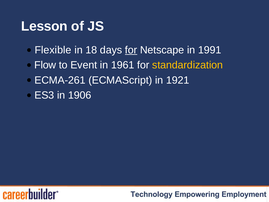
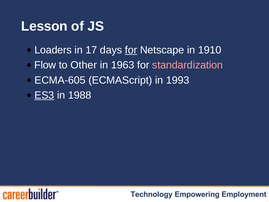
Flexible: Flexible -> Loaders (53, 50)
18: 18 -> 17 (91, 50)
1991: 1991 -> 1910 (210, 50)
Event: Event -> Other (84, 65)
1961: 1961 -> 1963 (123, 65)
standardization colour: yellow -> pink (188, 65)
ECMA-261: ECMA-261 -> ECMA-605 (60, 80)
1921: 1921 -> 1993 (178, 80)
ES3 underline: none -> present (44, 95)
1906: 1906 -> 1988 (80, 95)
